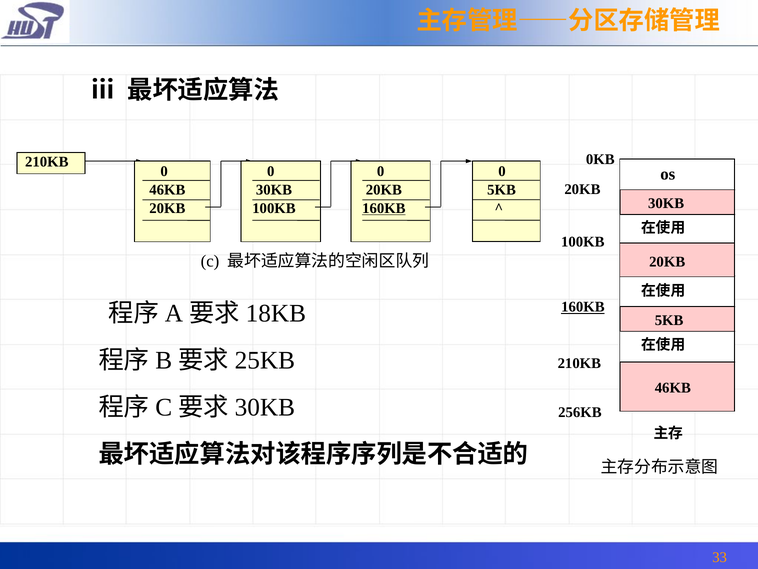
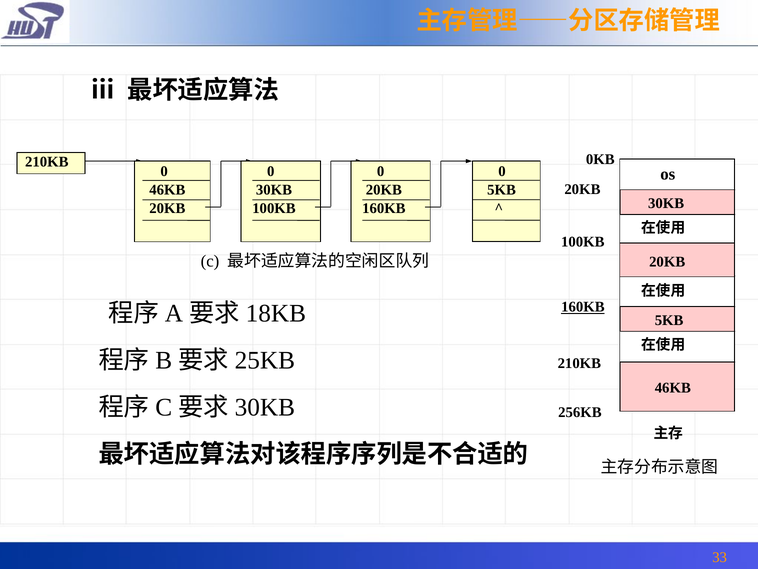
160KB underline: present -> none (384, 208)
